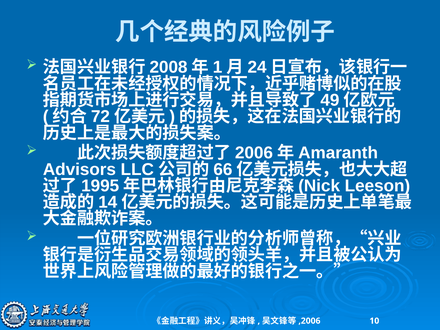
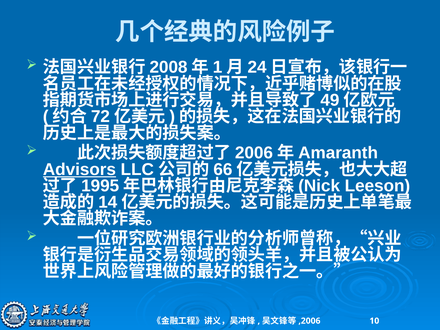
Advisors underline: none -> present (79, 169)
